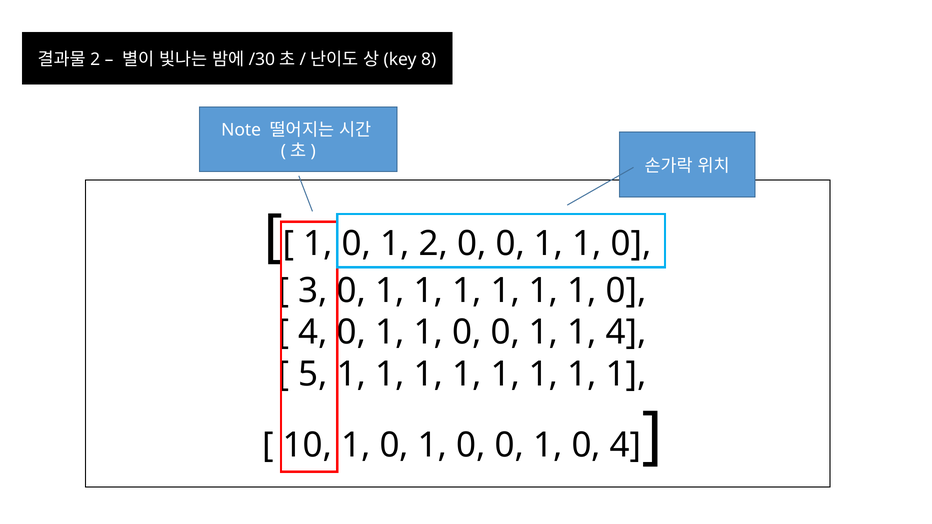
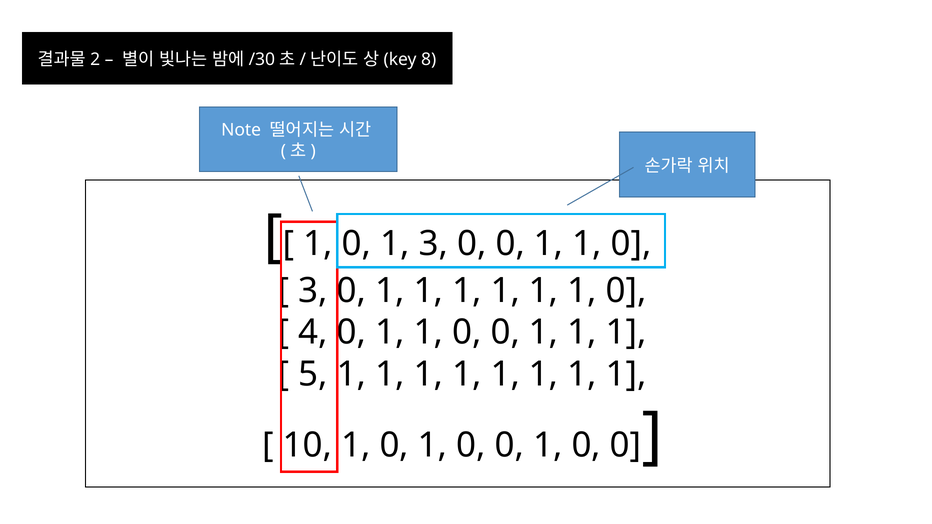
1 2: 2 -> 3 (433, 244)
4: 4 -> 1 (626, 333)
4: 4 -> 0 (626, 446)
